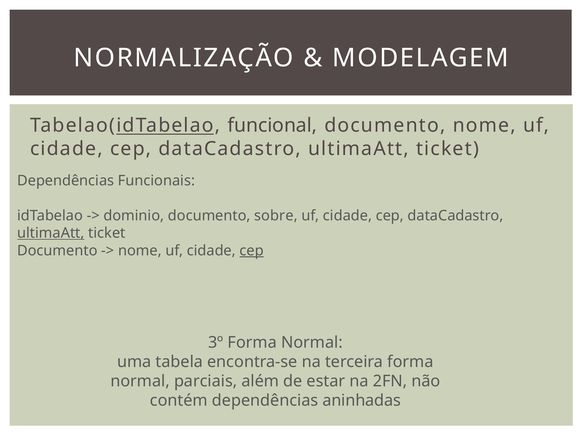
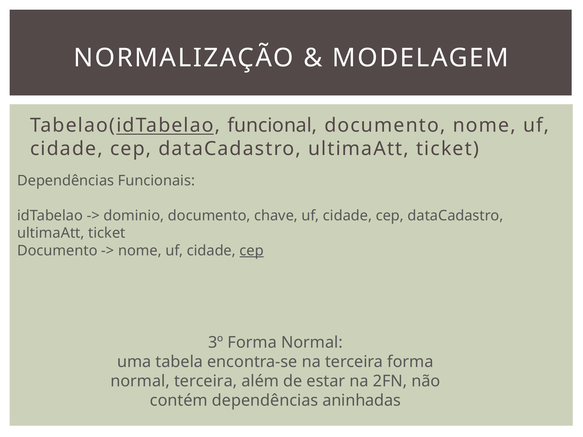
sobre: sobre -> chave (276, 216)
ultimaAtt underline: present -> none (51, 233)
normal parciais: parciais -> terceira (206, 381)
